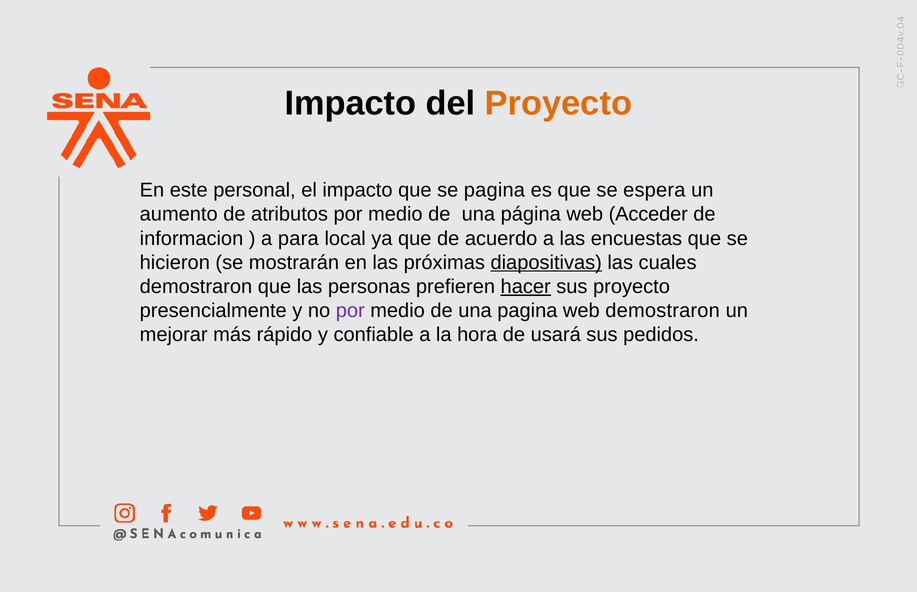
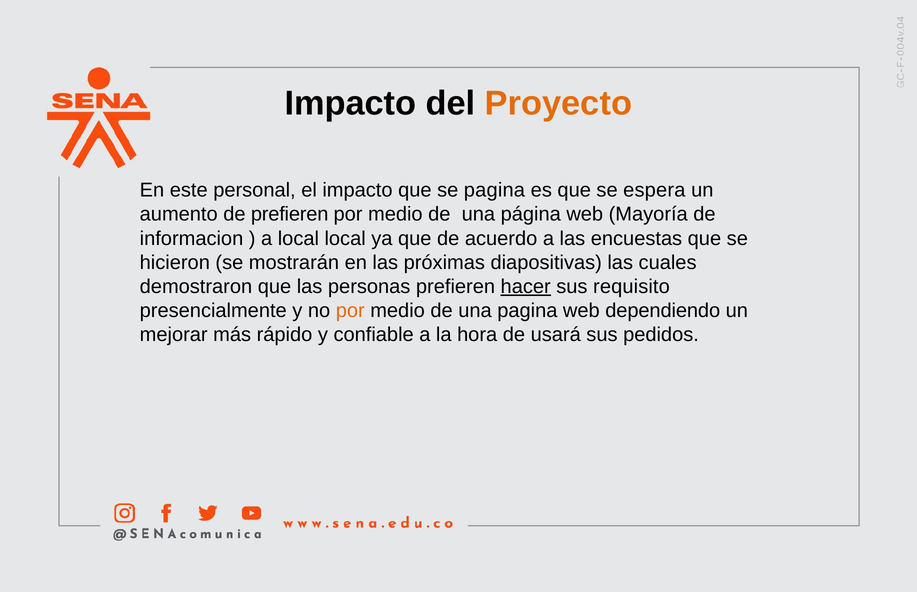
de atributos: atributos -> prefieren (290, 214)
Acceder: Acceder -> Mayoría (648, 214)
a para: para -> local (298, 238)
diapositivas underline: present -> none (546, 263)
sus proyecto: proyecto -> requisito (631, 287)
por colour: purple -> orange (350, 311)
web demostraron: demostraron -> dependiendo (663, 311)
